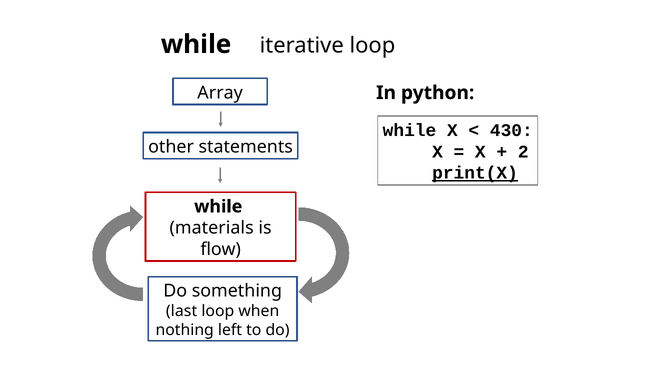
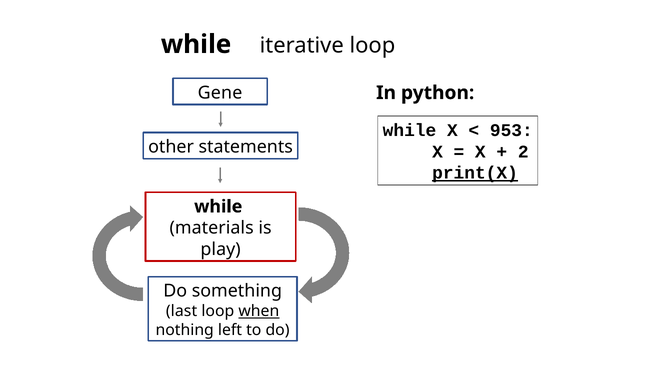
Array: Array -> Gene (220, 93)
430: 430 -> 953 (511, 131)
flow: flow -> play (221, 250)
when underline: none -> present (259, 312)
